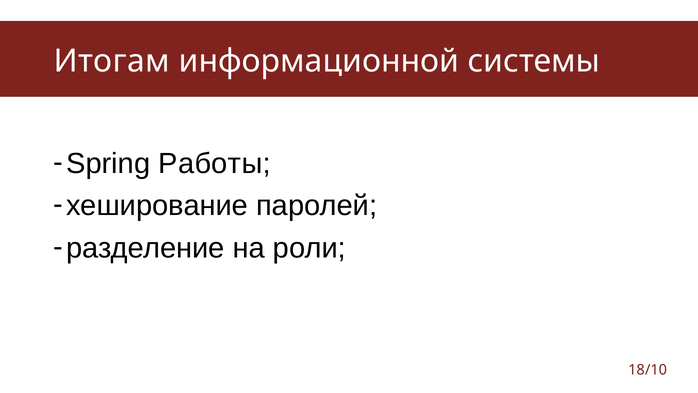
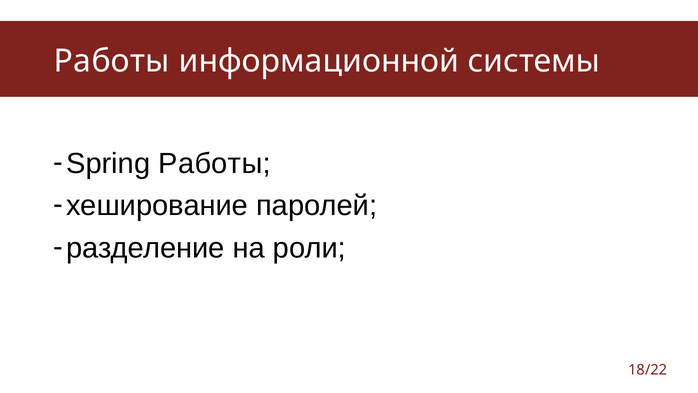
Итогам: Итогам -> Работы (112, 61)
/10: /10 -> /22 (656, 370)
